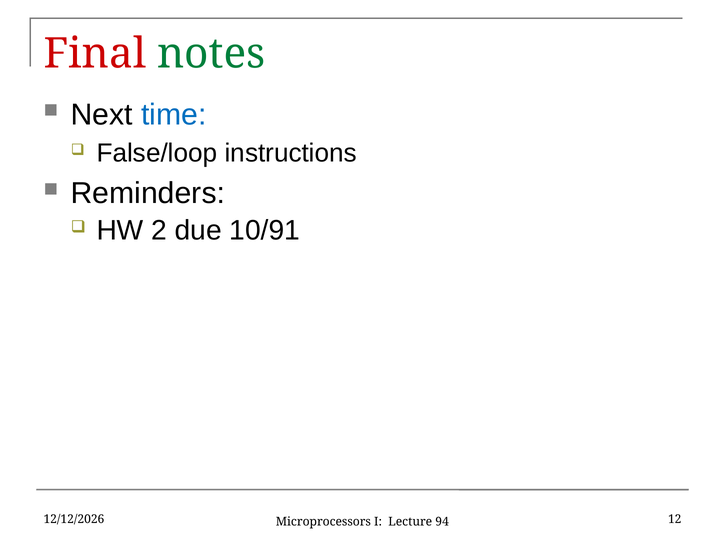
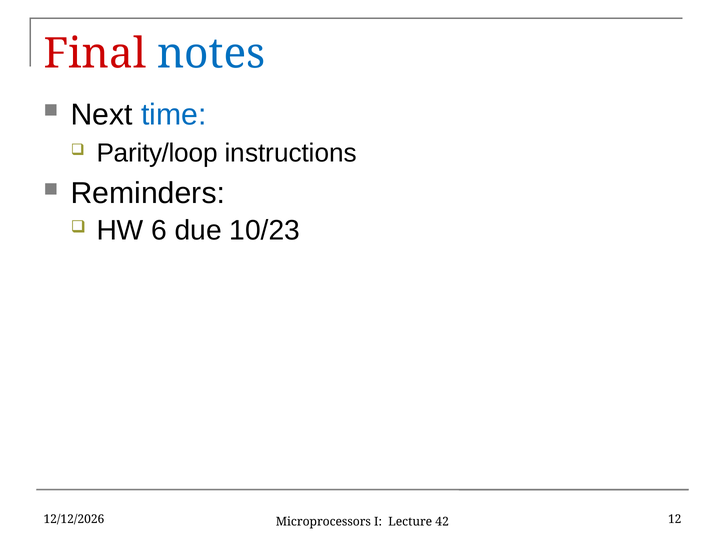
notes colour: green -> blue (211, 54)
False/loop: False/loop -> Parity/loop (157, 153)
2: 2 -> 6 (159, 230)
10/91: 10/91 -> 10/23 (265, 230)
94: 94 -> 42 (442, 522)
